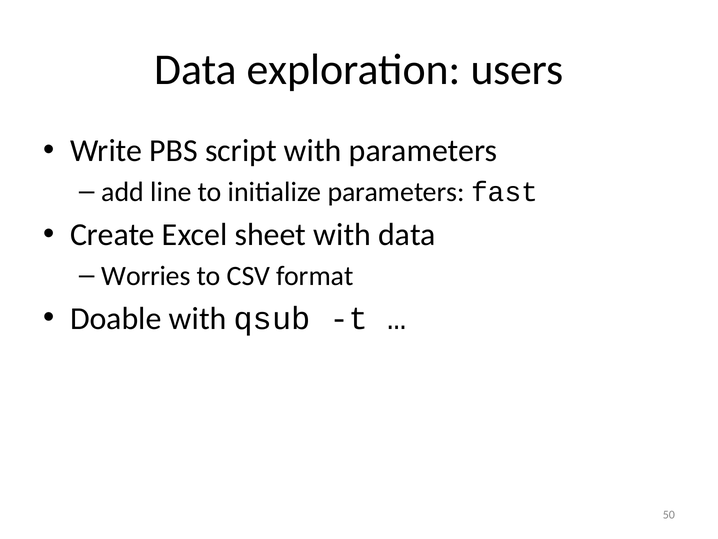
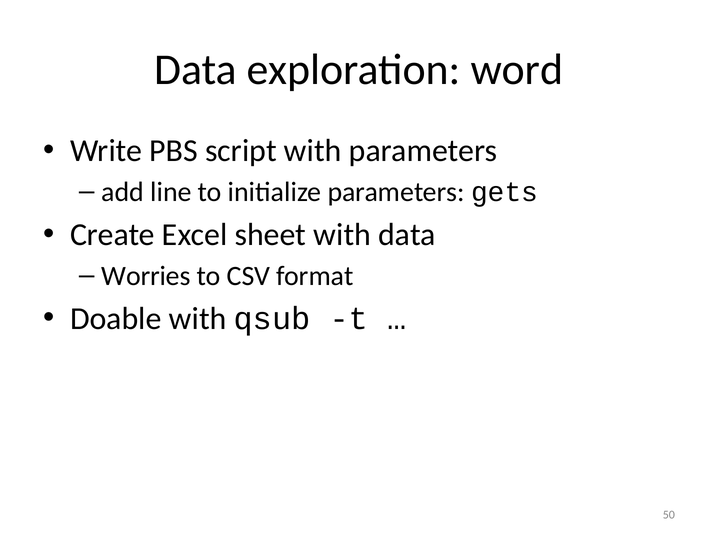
users: users -> word (517, 70)
fast: fast -> gets (505, 192)
